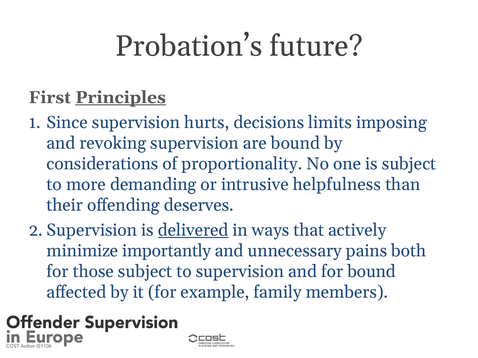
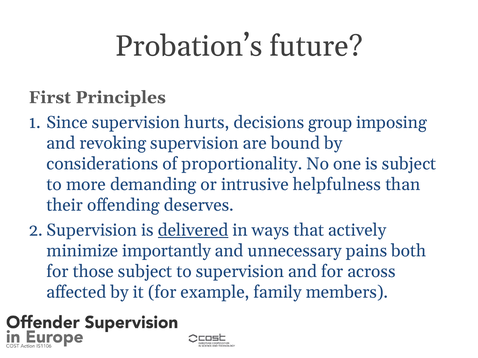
Principles underline: present -> none (121, 98)
limits: limits -> group (330, 123)
for bound: bound -> across (371, 272)
